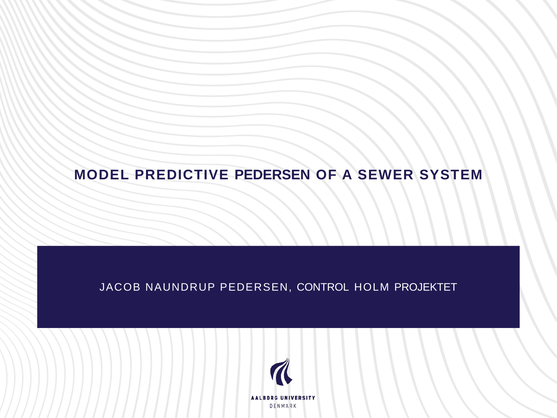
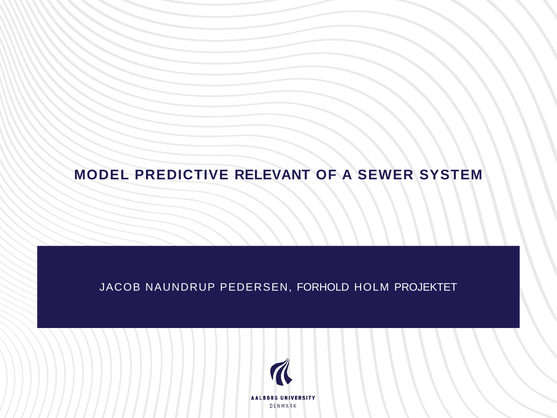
PREDICTIVE PEDERSEN: PEDERSEN -> RELEVANT (272, 175)
CONTROL: CONTROL -> FORHOLD (323, 287)
